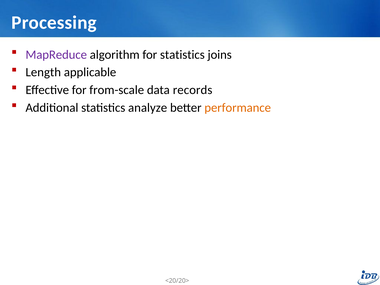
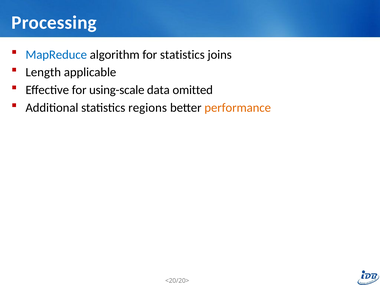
MapReduce colour: purple -> blue (56, 55)
from-scale: from-scale -> using-scale (117, 90)
records: records -> omitted (193, 90)
analyze: analyze -> regions (148, 108)
